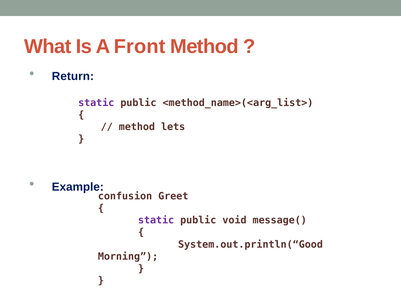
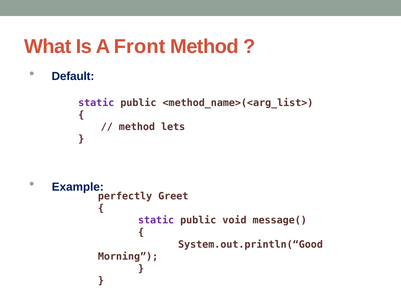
Return: Return -> Default (73, 76)
confusion: confusion -> perfectly (125, 196)
